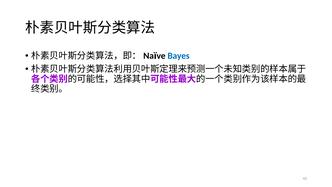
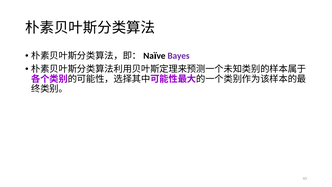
Bayes colour: blue -> purple (179, 56)
